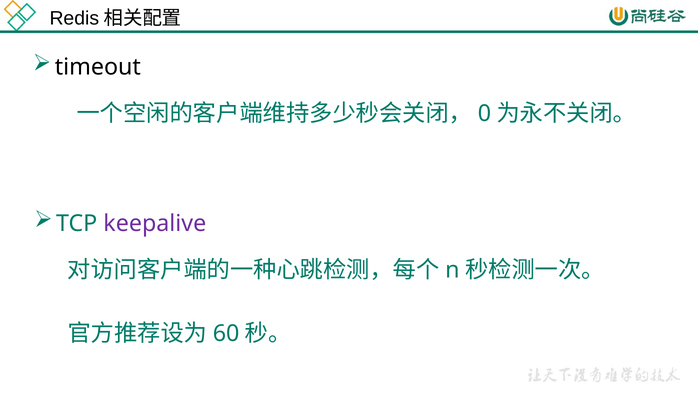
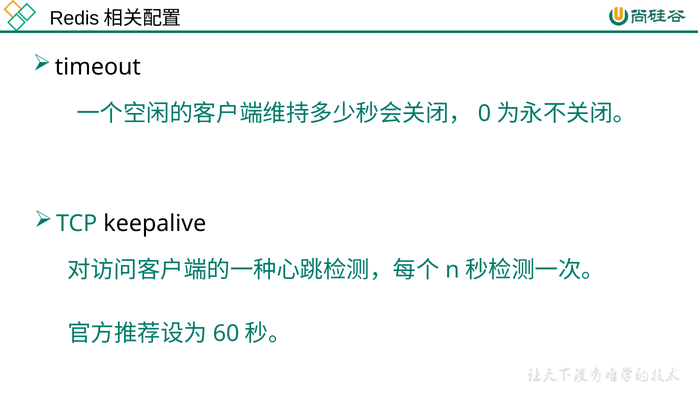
keepalive colour: purple -> black (155, 223)
